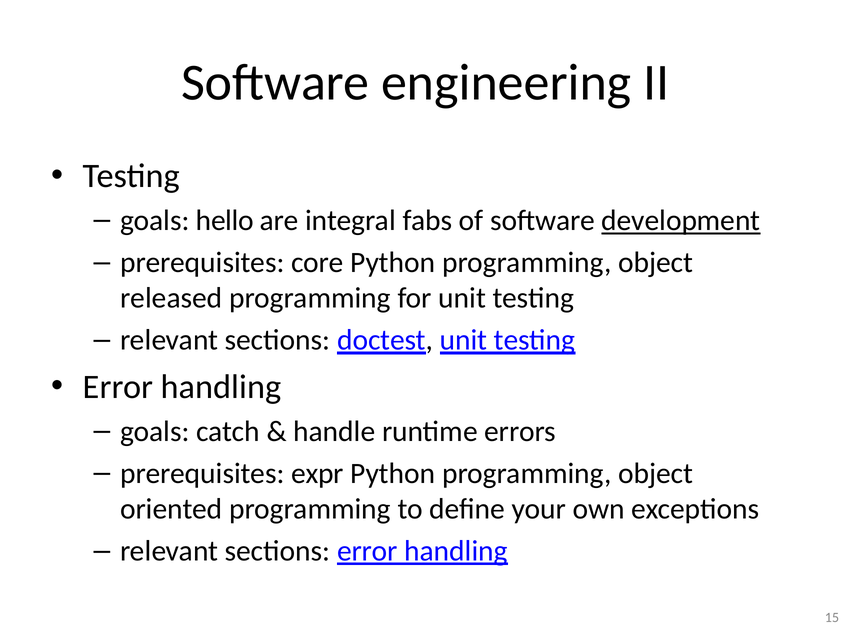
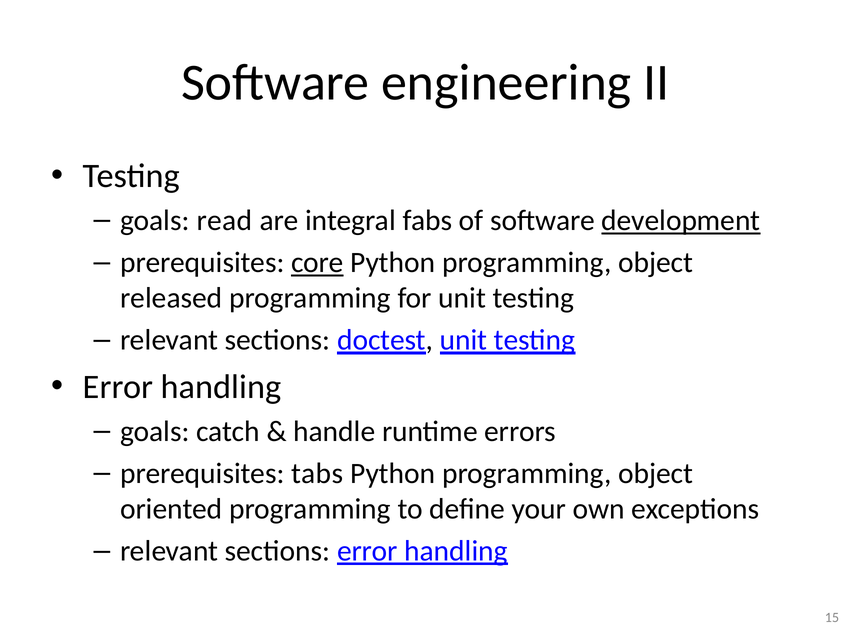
hello: hello -> read (225, 221)
core underline: none -> present (317, 263)
expr: expr -> tabs (317, 474)
